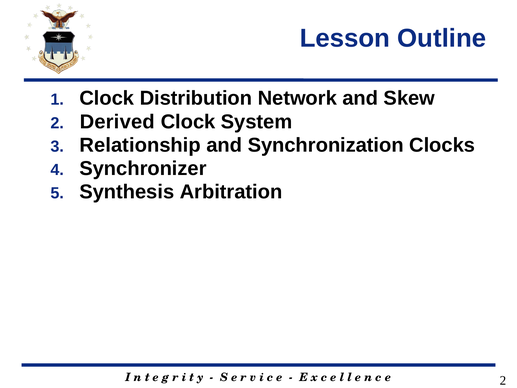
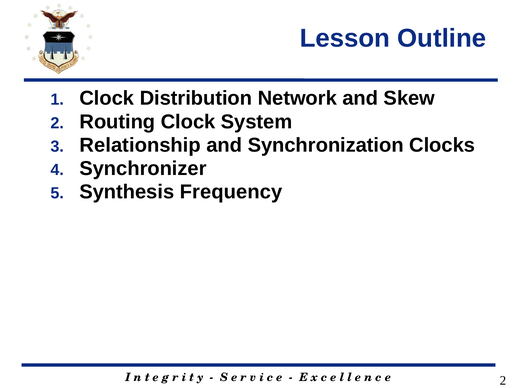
Derived: Derived -> Routing (117, 122)
Arbitration: Arbitration -> Frequency (231, 192)
